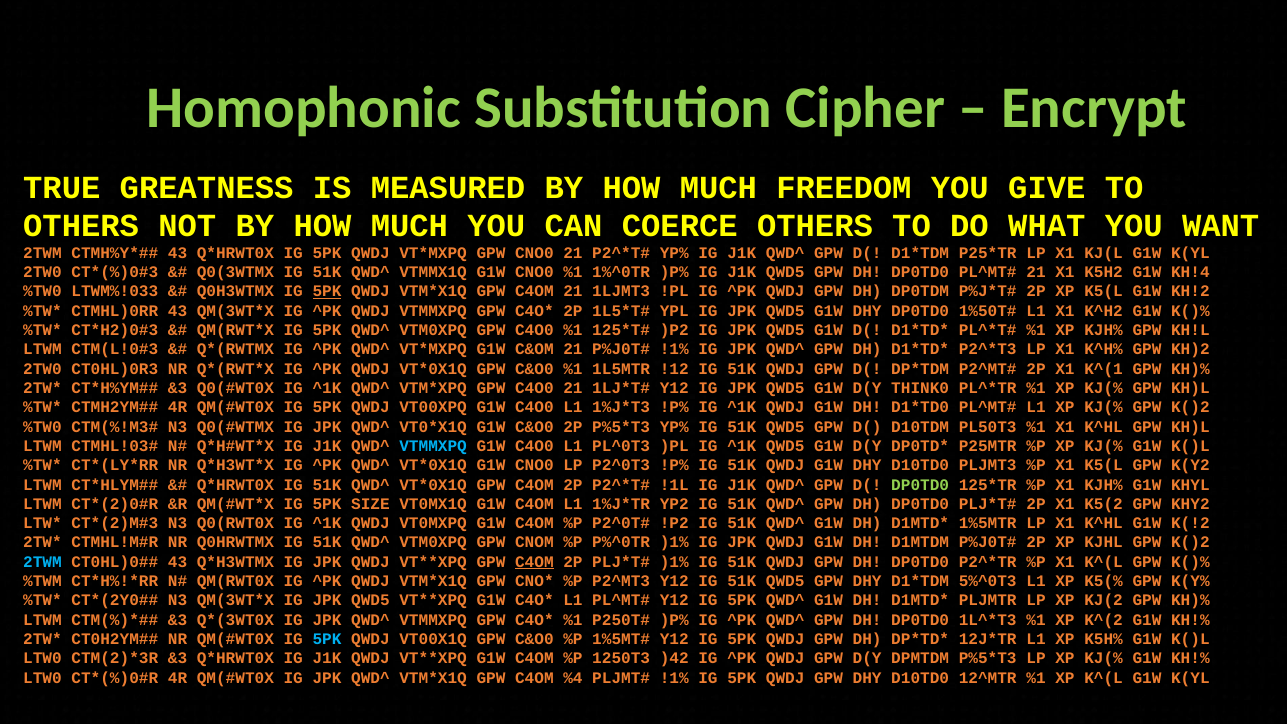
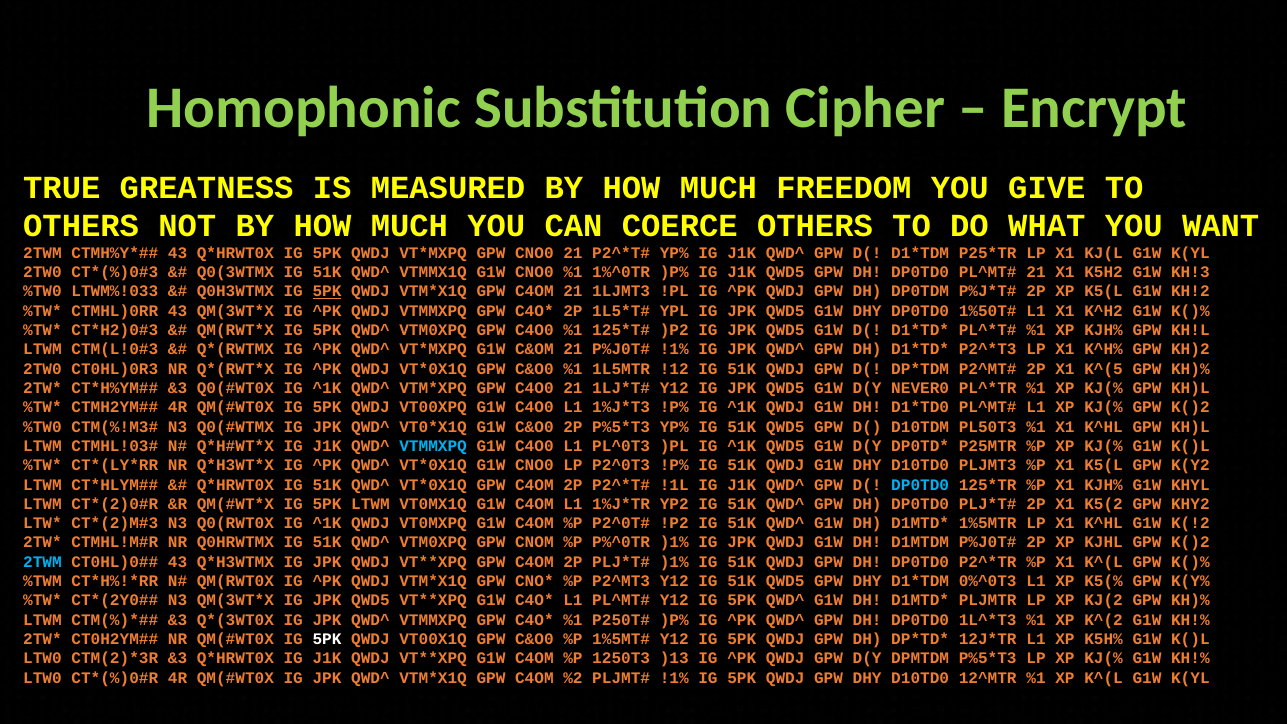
KH!4: KH!4 -> KH!3 (1190, 272)
K^(1: K^(1 -> K^(5 (1104, 369)
THINK0: THINK0 -> NEVER0 (920, 388)
DP0TD0 colour: light green -> light blue (920, 485)
5PK SIZE: SIZE -> LTWM (370, 504)
C4OM underline: present -> none (534, 562)
5%^0T3: 5%^0T3 -> 0%^0T3 (988, 581)
5PK colour: light blue -> white (327, 639)
)42: )42 -> )13 (674, 658)
%4: %4 -> %2 (573, 678)
